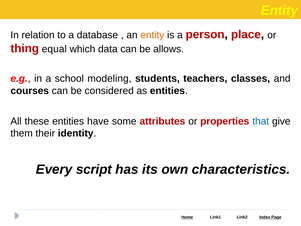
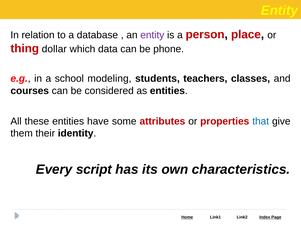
entity colour: orange -> purple (152, 35)
equal: equal -> dollar (54, 49)
allows: allows -> phone (169, 49)
